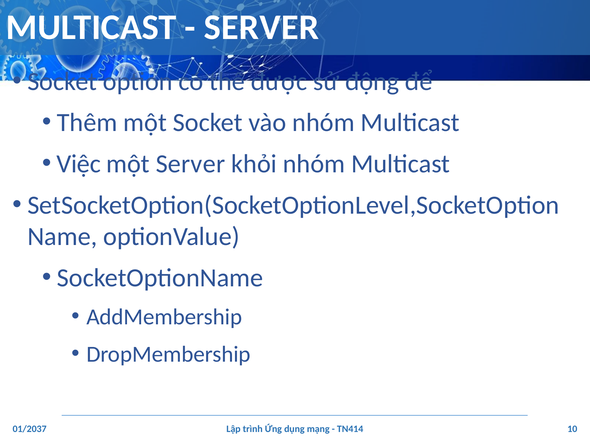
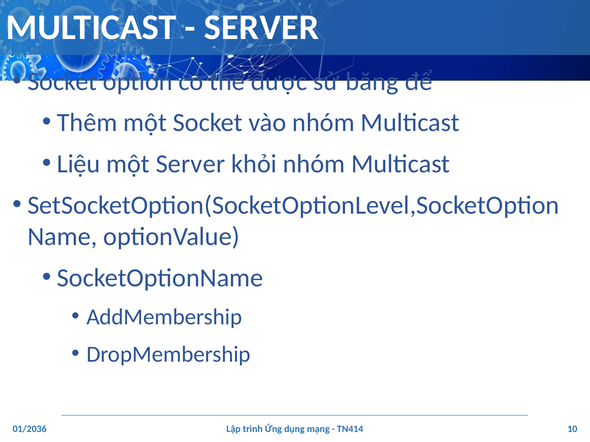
động: động -> băng (372, 81)
Việc: Việc -> Liệu (79, 164)
01/2037: 01/2037 -> 01/2036 (30, 429)
